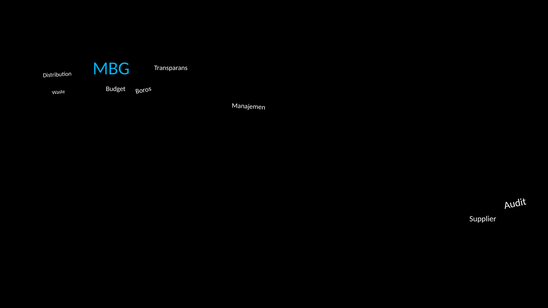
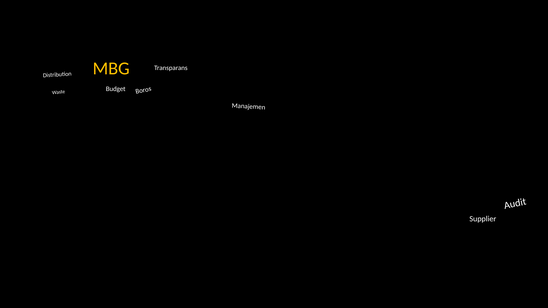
MBG colour: light blue -> yellow (111, 69)
